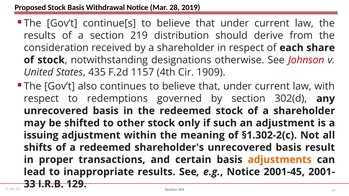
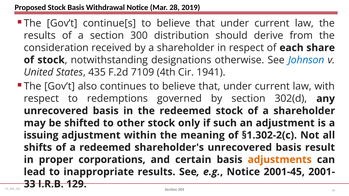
219: 219 -> 300 (139, 36)
Johnson colour: red -> blue (306, 60)
1157: 1157 -> 7109 (143, 72)
1909: 1909 -> 1941 (211, 72)
transactions: transactions -> corporations (112, 160)
